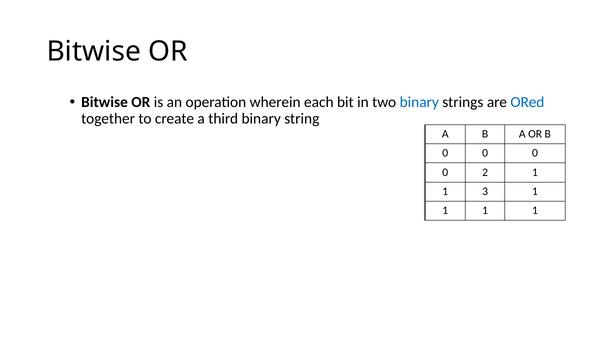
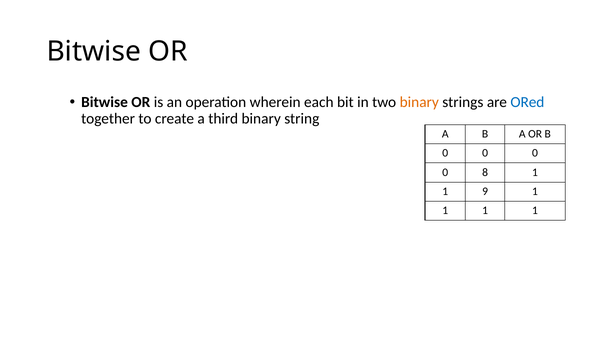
binary colour: blue -> orange (419, 102)
2: 2 -> 8 (485, 172)
3: 3 -> 9 (485, 191)
